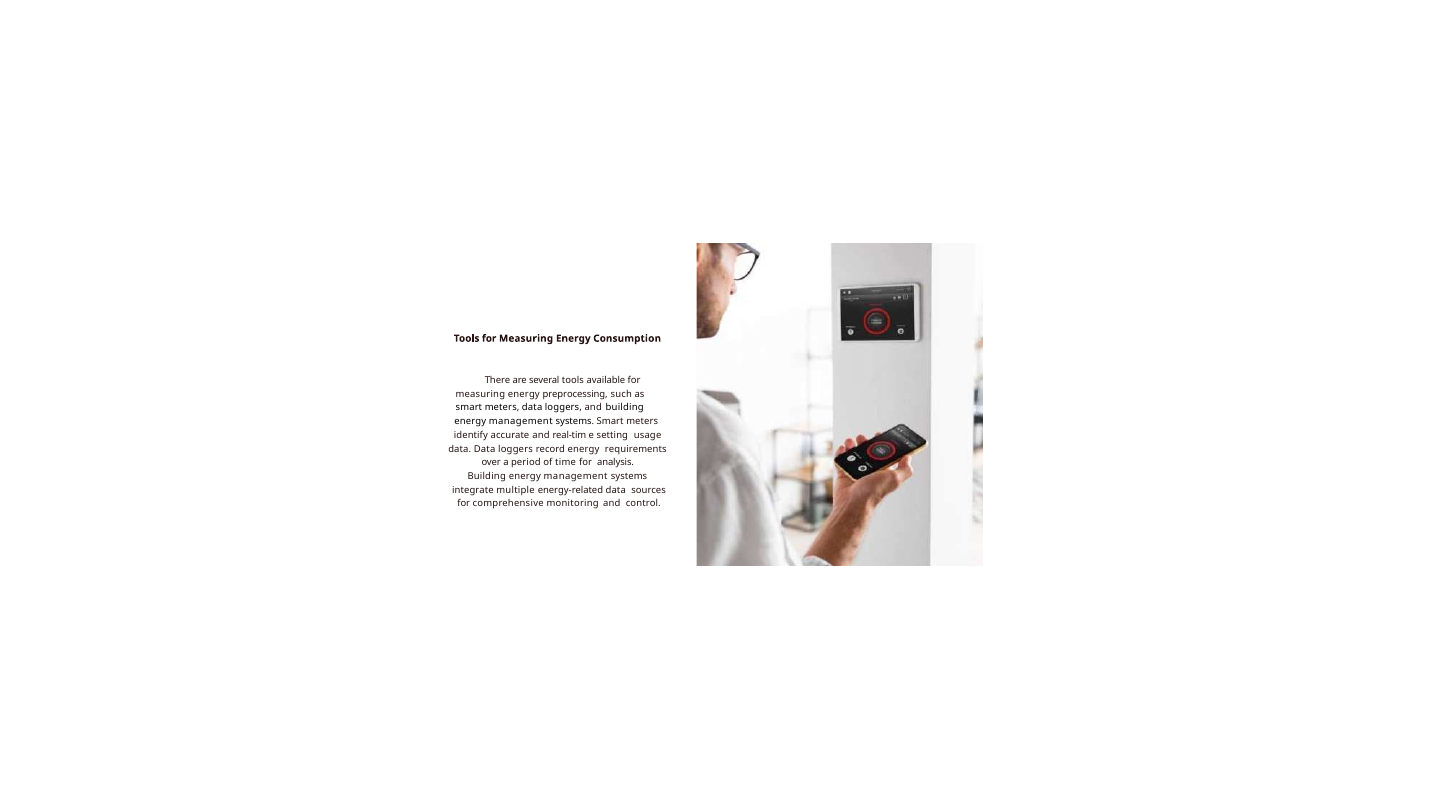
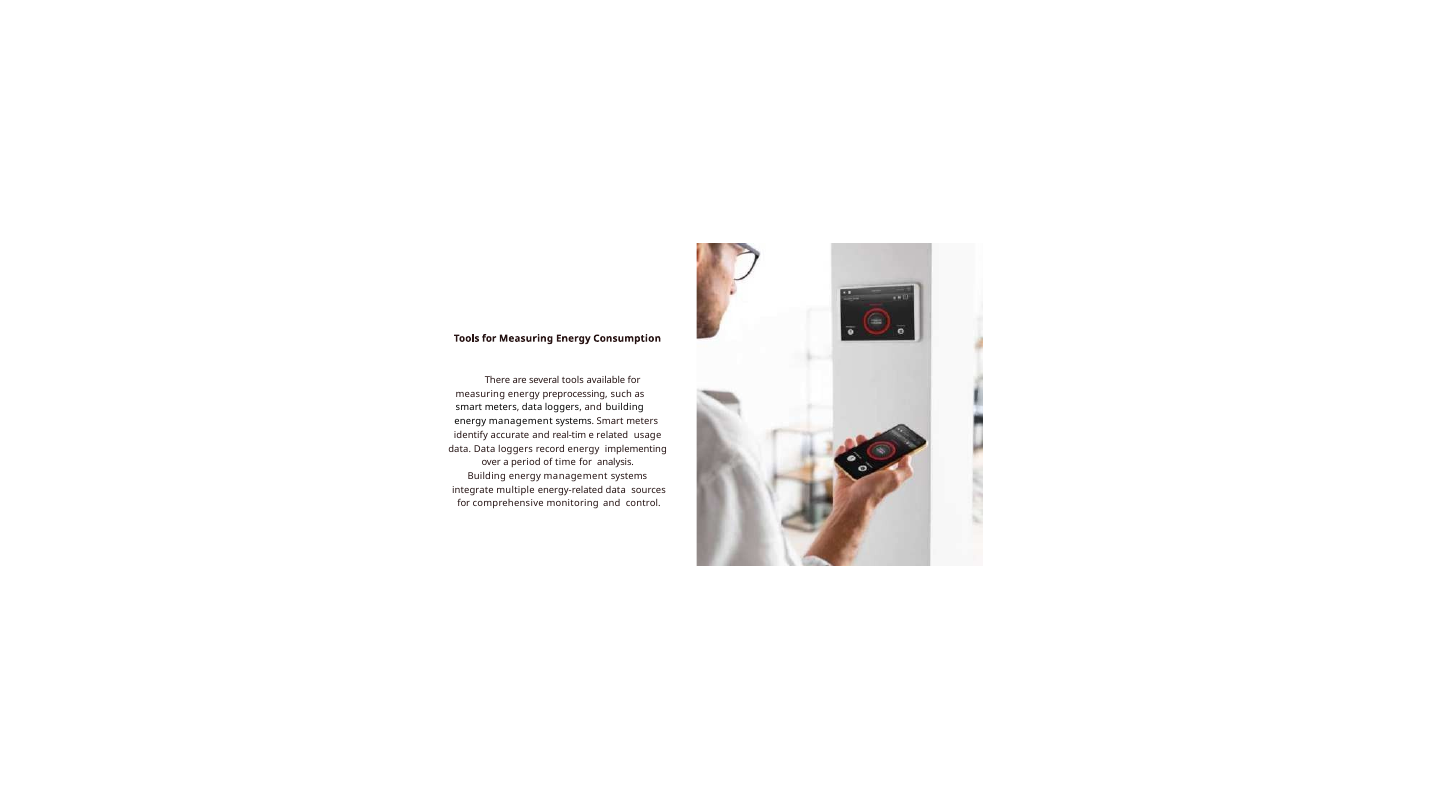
setting: setting -> related (612, 435)
requirements: requirements -> implementing (636, 449)
